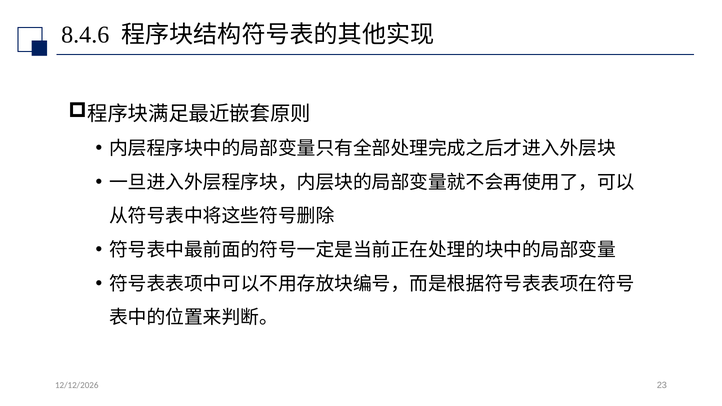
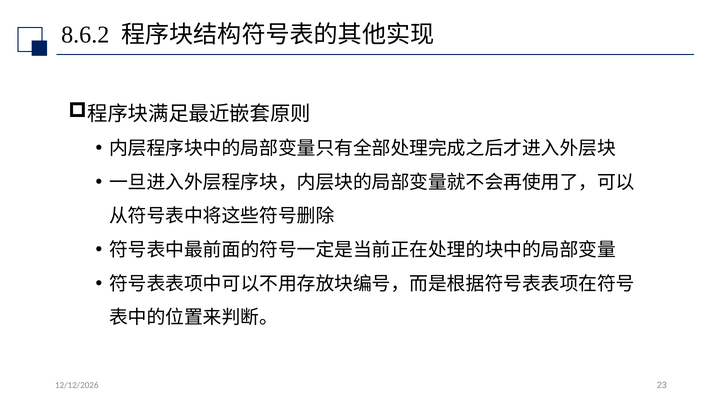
8.4.6: 8.4.6 -> 8.6.2 (85, 35)
